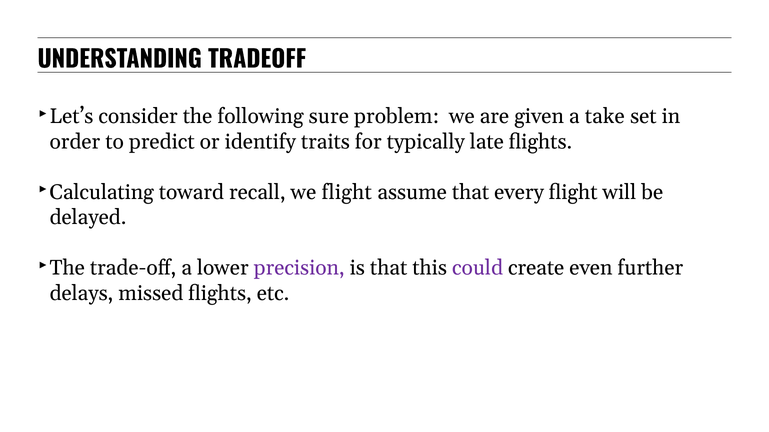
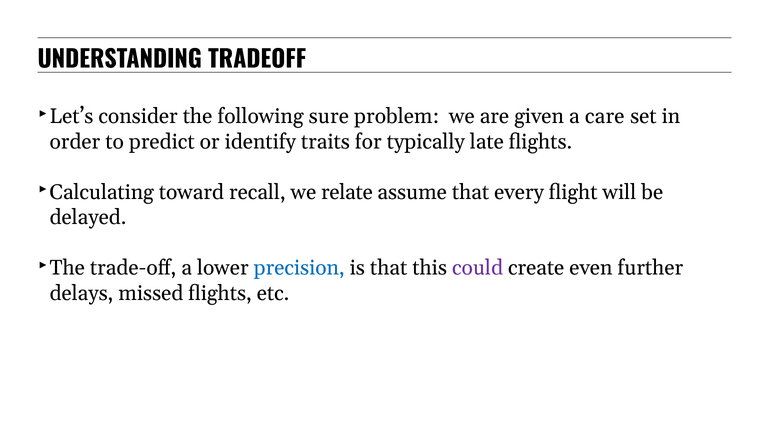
take: take -> care (605, 116)
we flight: flight -> relate (347, 192)
precision colour: purple -> blue (299, 268)
